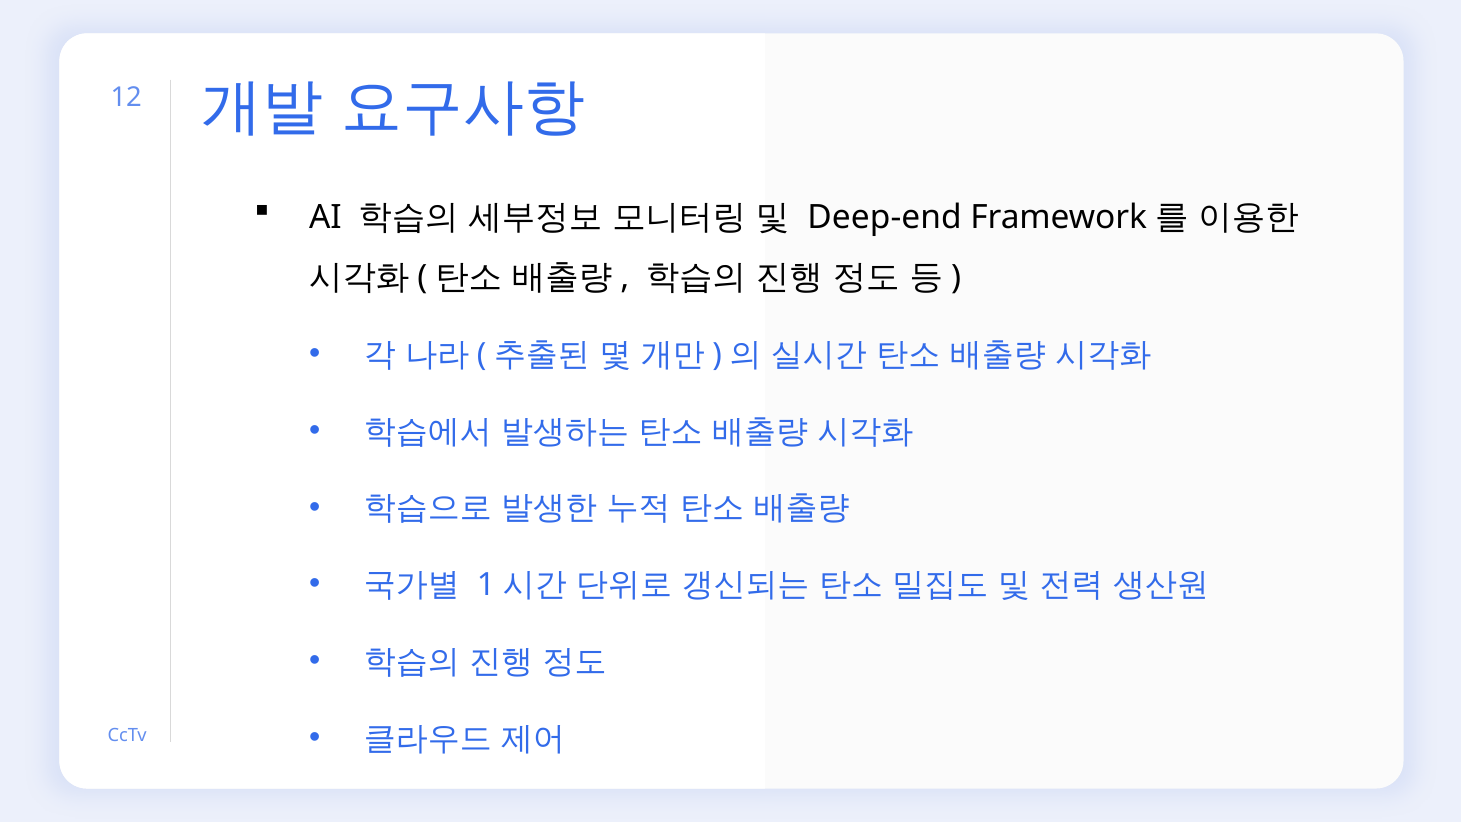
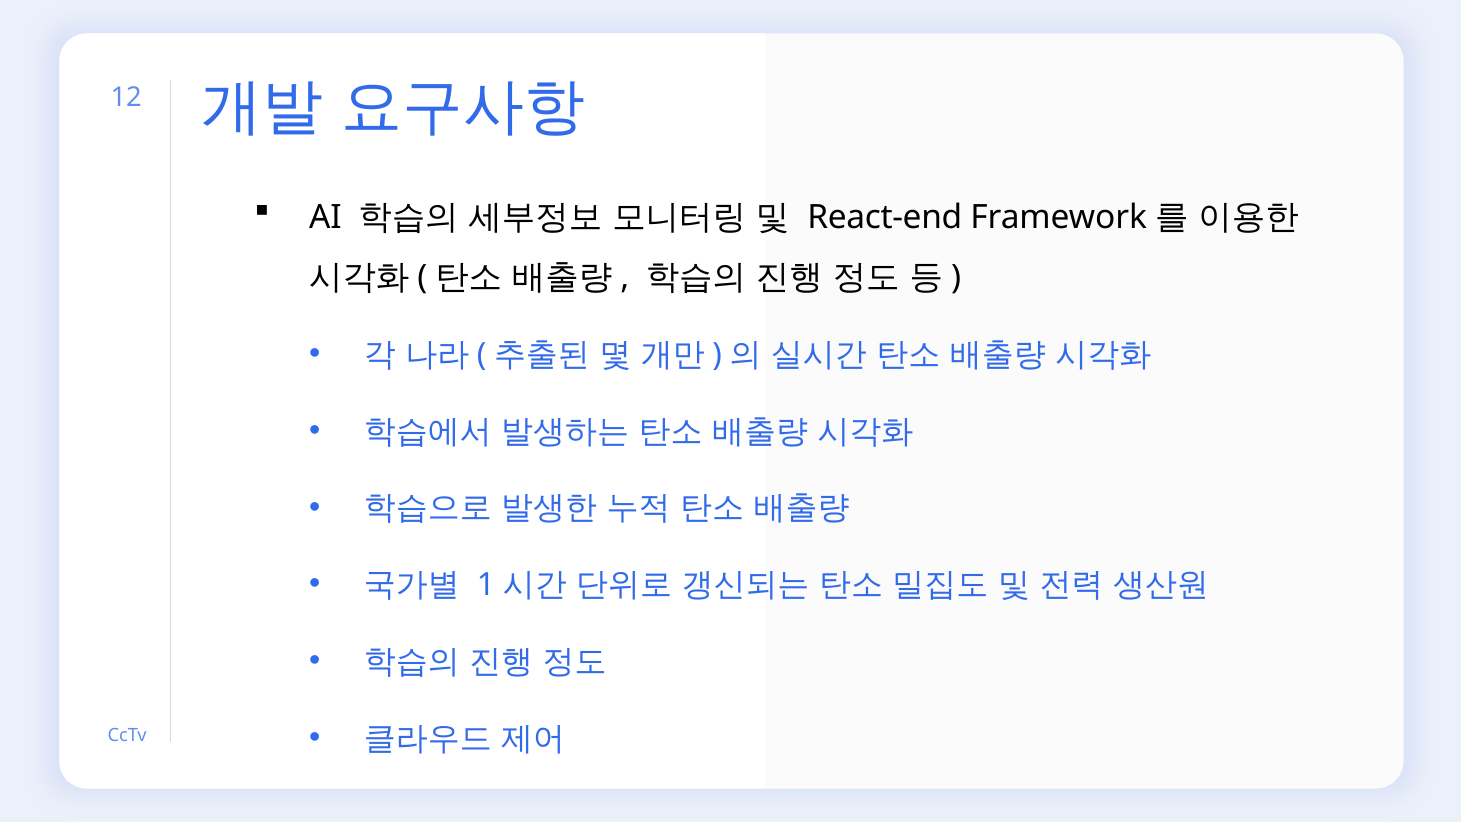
Deep-end: Deep-end -> React-end (885, 217)
